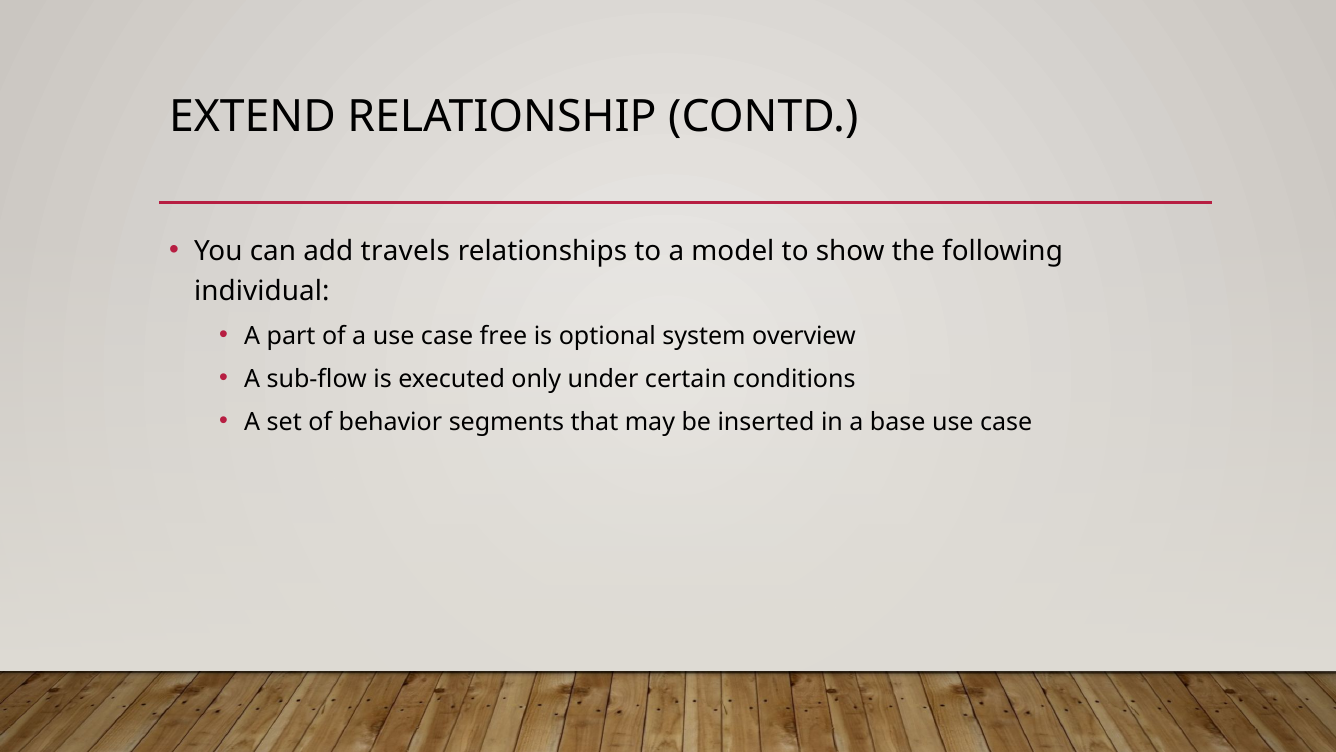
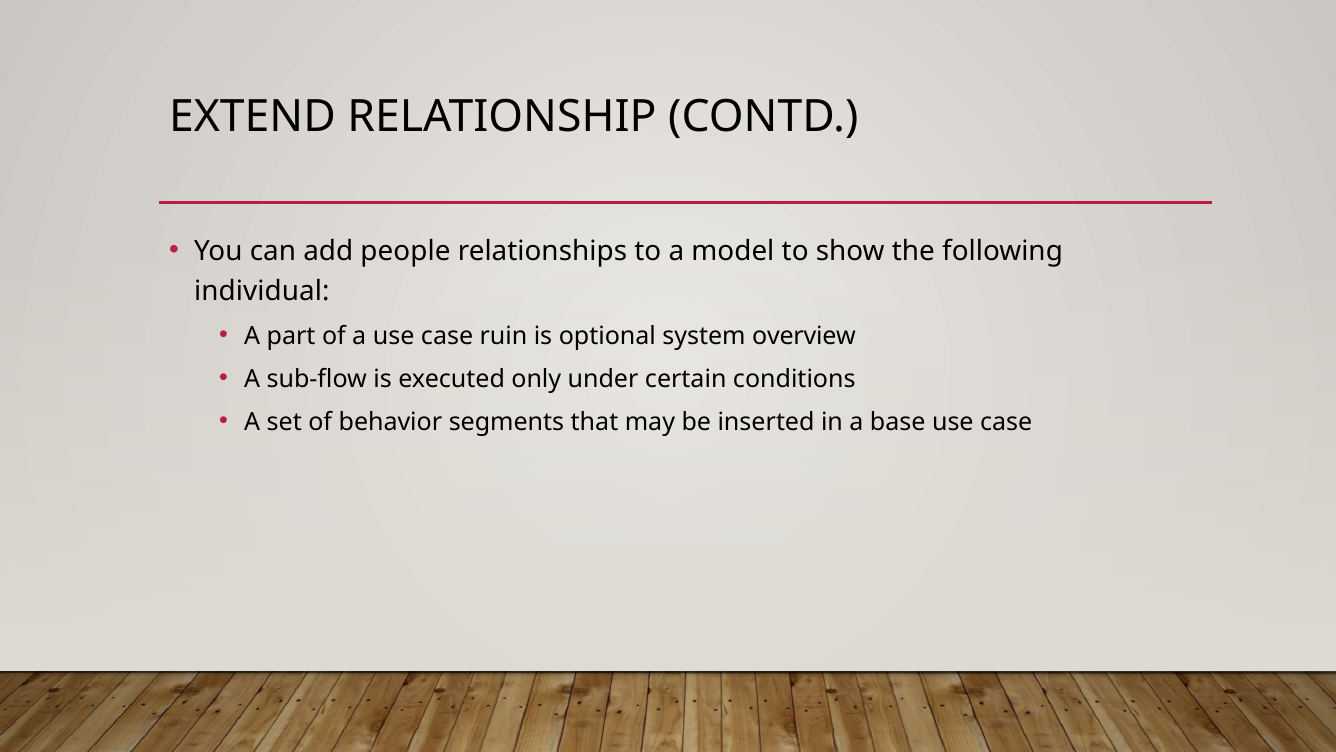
travels: travels -> people (405, 251)
free: free -> ruin (503, 336)
